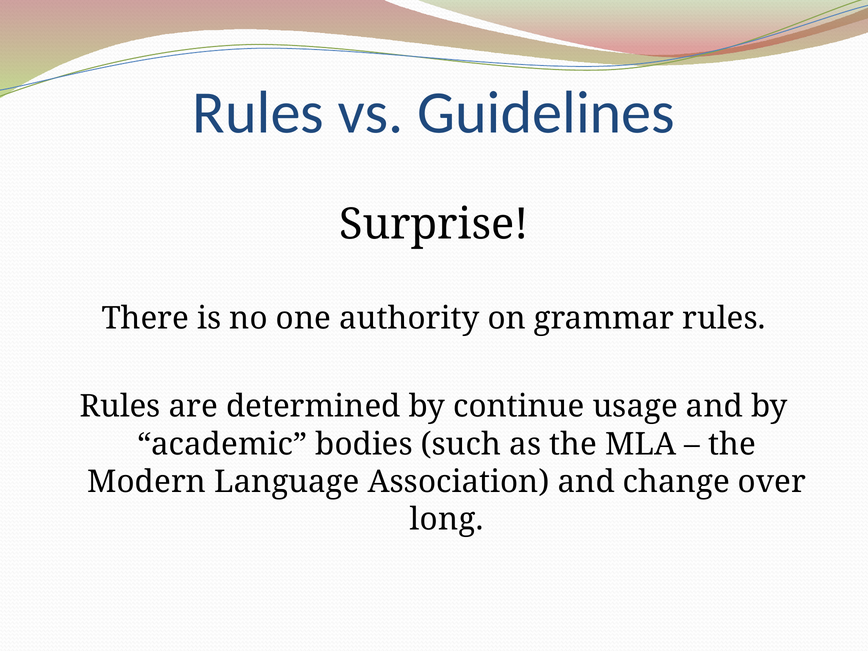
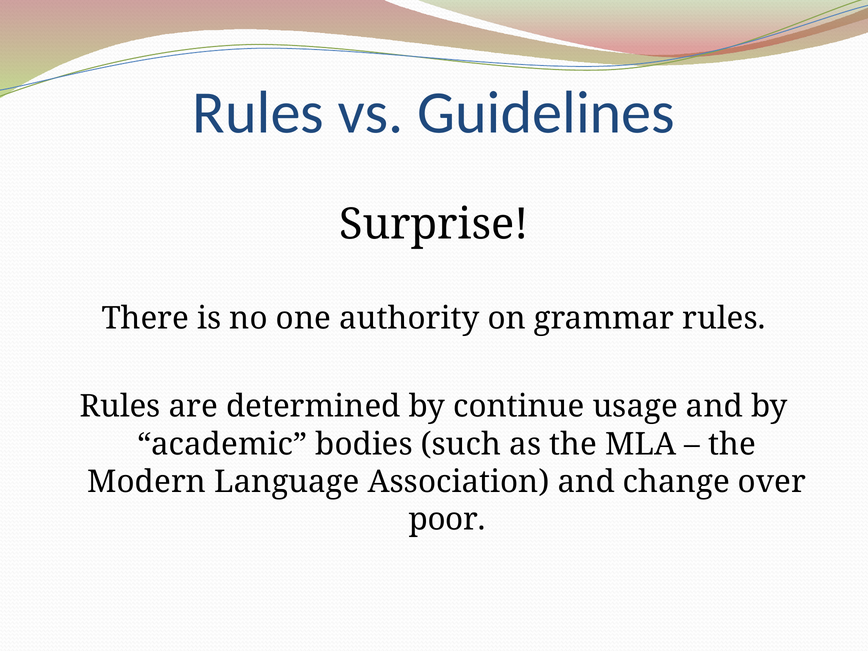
long: long -> poor (447, 520)
